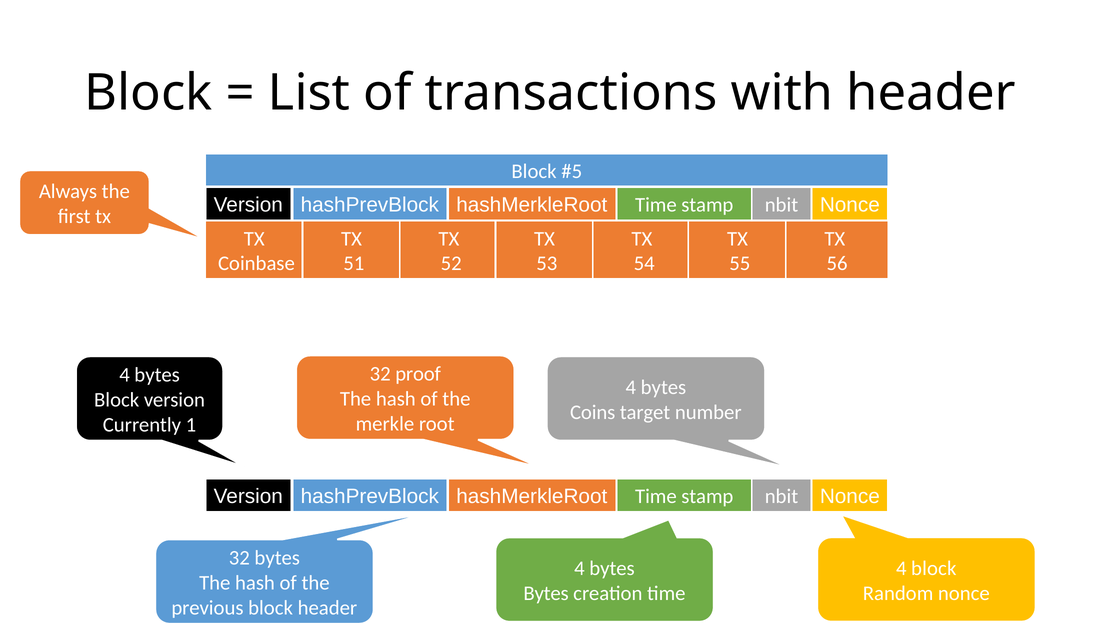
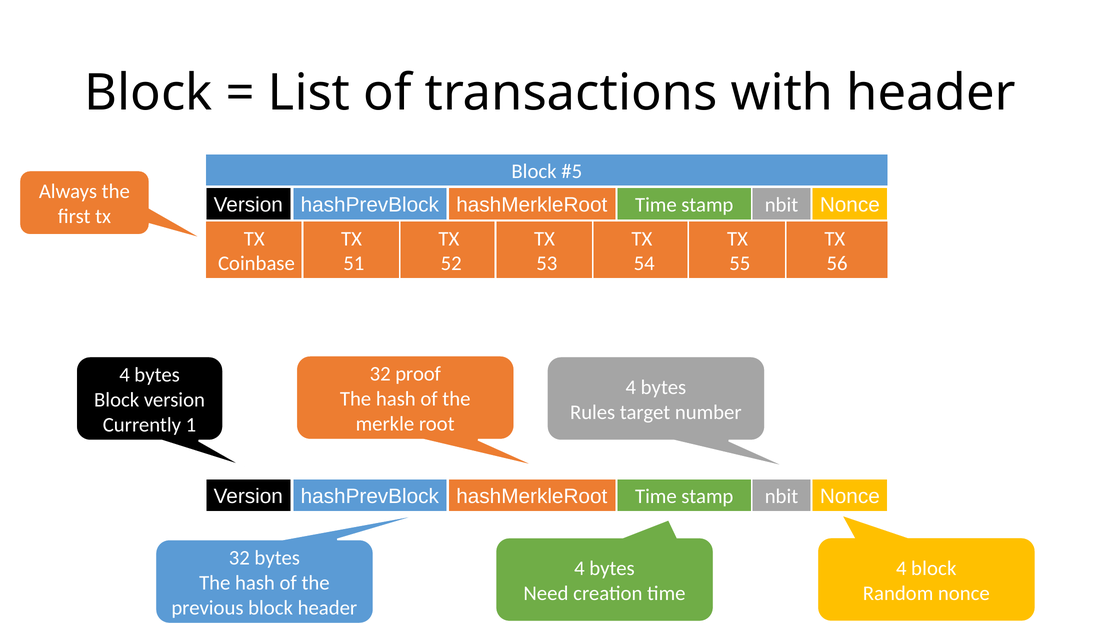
Coins: Coins -> Rules (593, 412)
Bytes: Bytes -> Need (546, 593)
